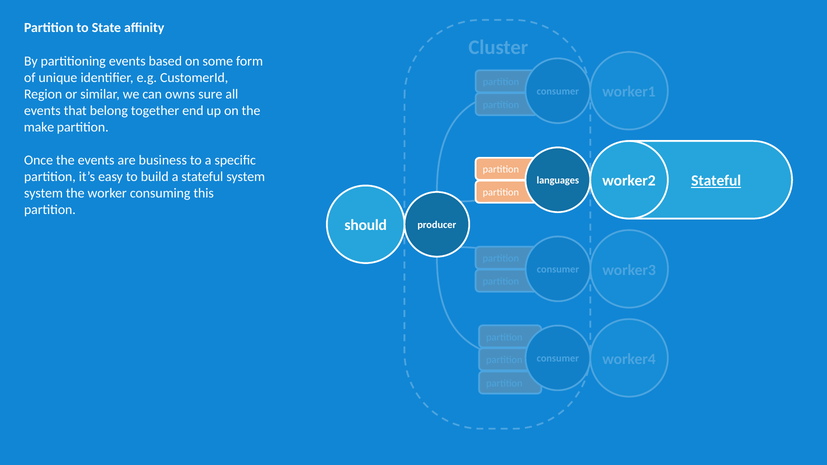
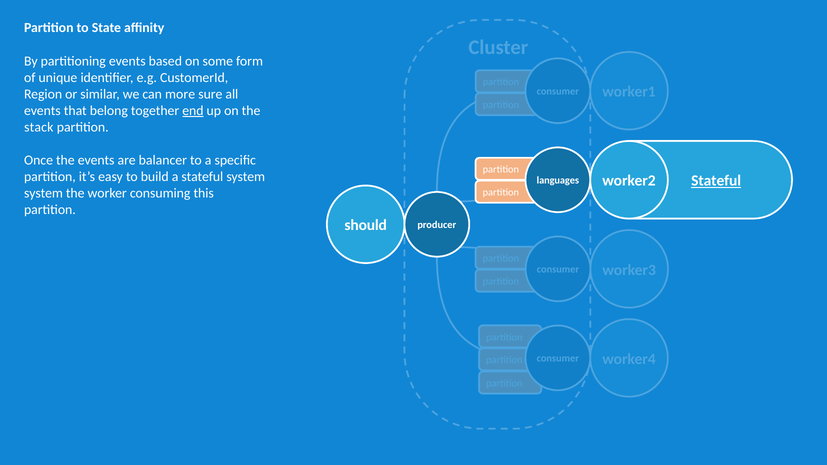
owns: owns -> more (180, 94)
end underline: none -> present (193, 111)
make: make -> stack (39, 127)
business: business -> balancer (163, 160)
